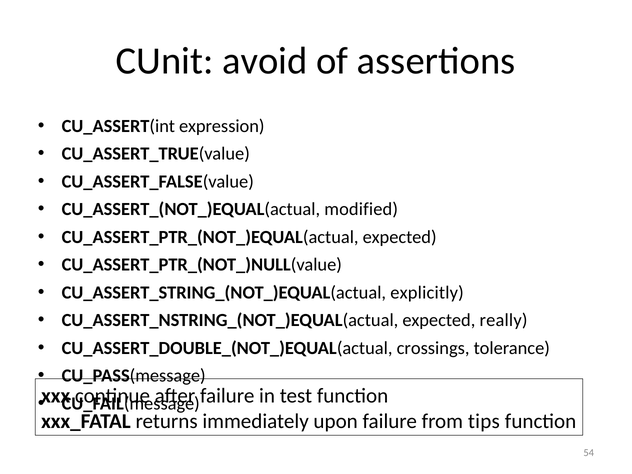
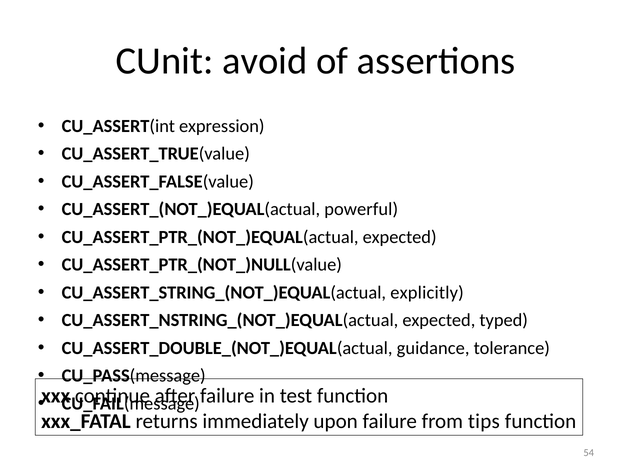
modified: modified -> powerful (361, 209)
really: really -> typed (504, 320)
crossings: crossings -> guidance (433, 348)
